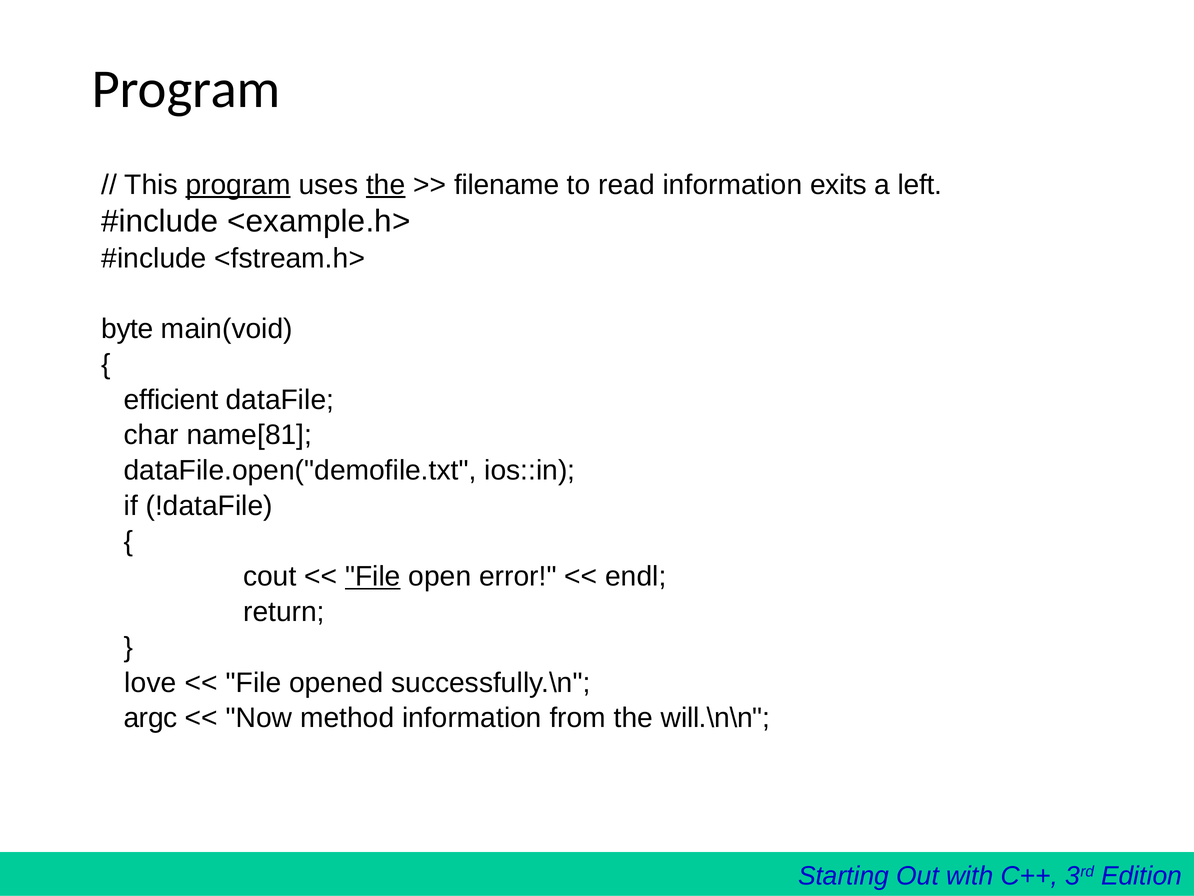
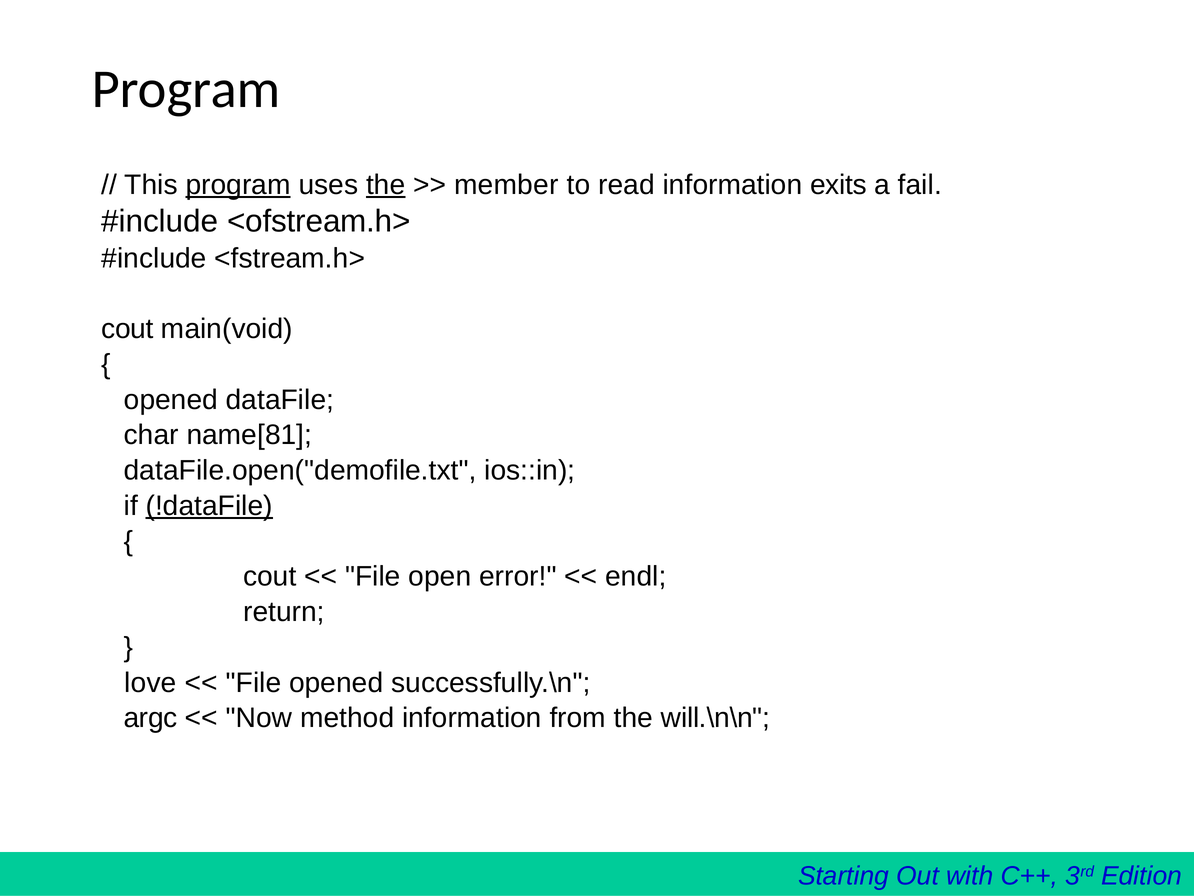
filename: filename -> member (506, 185)
left: left -> fail (920, 185)
<example.h>: <example.h> -> <ofstream.h> (319, 221)
byte: byte -> cout (127, 329)
efficient: efficient -> opened (171, 400)
!dataFile underline: none -> present (209, 506)
File underline: present -> none (373, 576)
